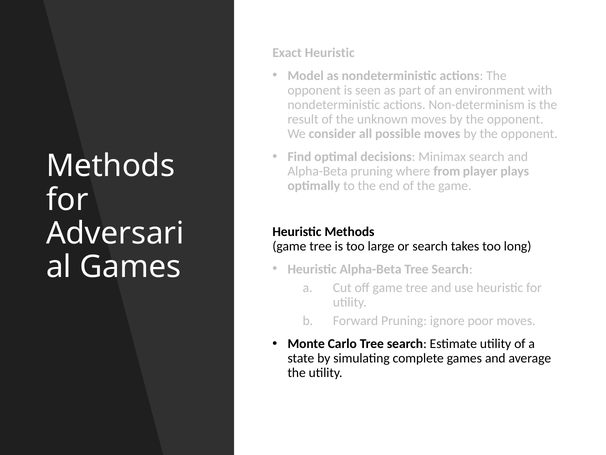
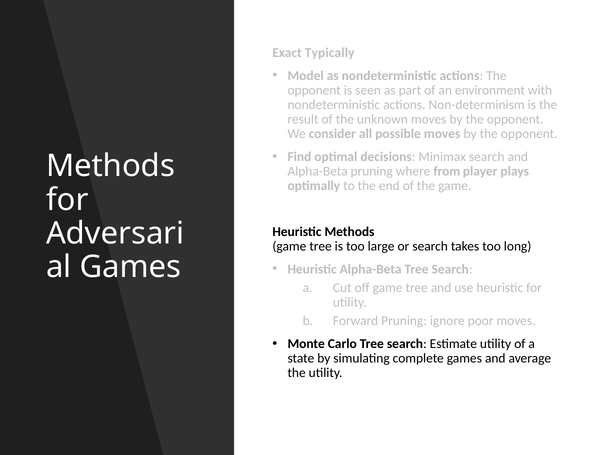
Exact Heuristic: Heuristic -> Typically (330, 53)
